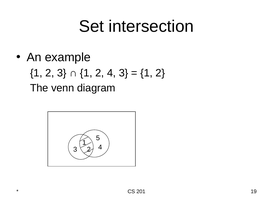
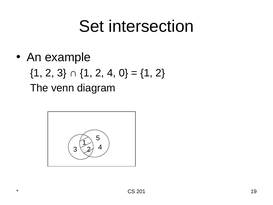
4 3: 3 -> 0 (124, 73)
